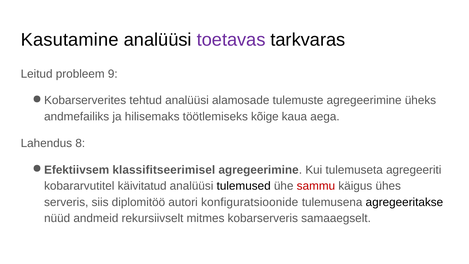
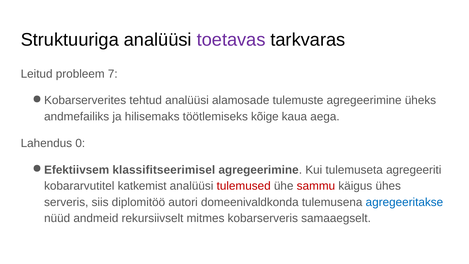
Kasutamine: Kasutamine -> Struktuuriga (70, 40)
9: 9 -> 7 (113, 74)
8: 8 -> 0 (80, 143)
käivitatud: käivitatud -> katkemist (142, 186)
tulemused colour: black -> red (244, 186)
konfiguratsioonide: konfiguratsioonide -> domeenivaldkonda (250, 202)
agregeeritakse colour: black -> blue (404, 202)
